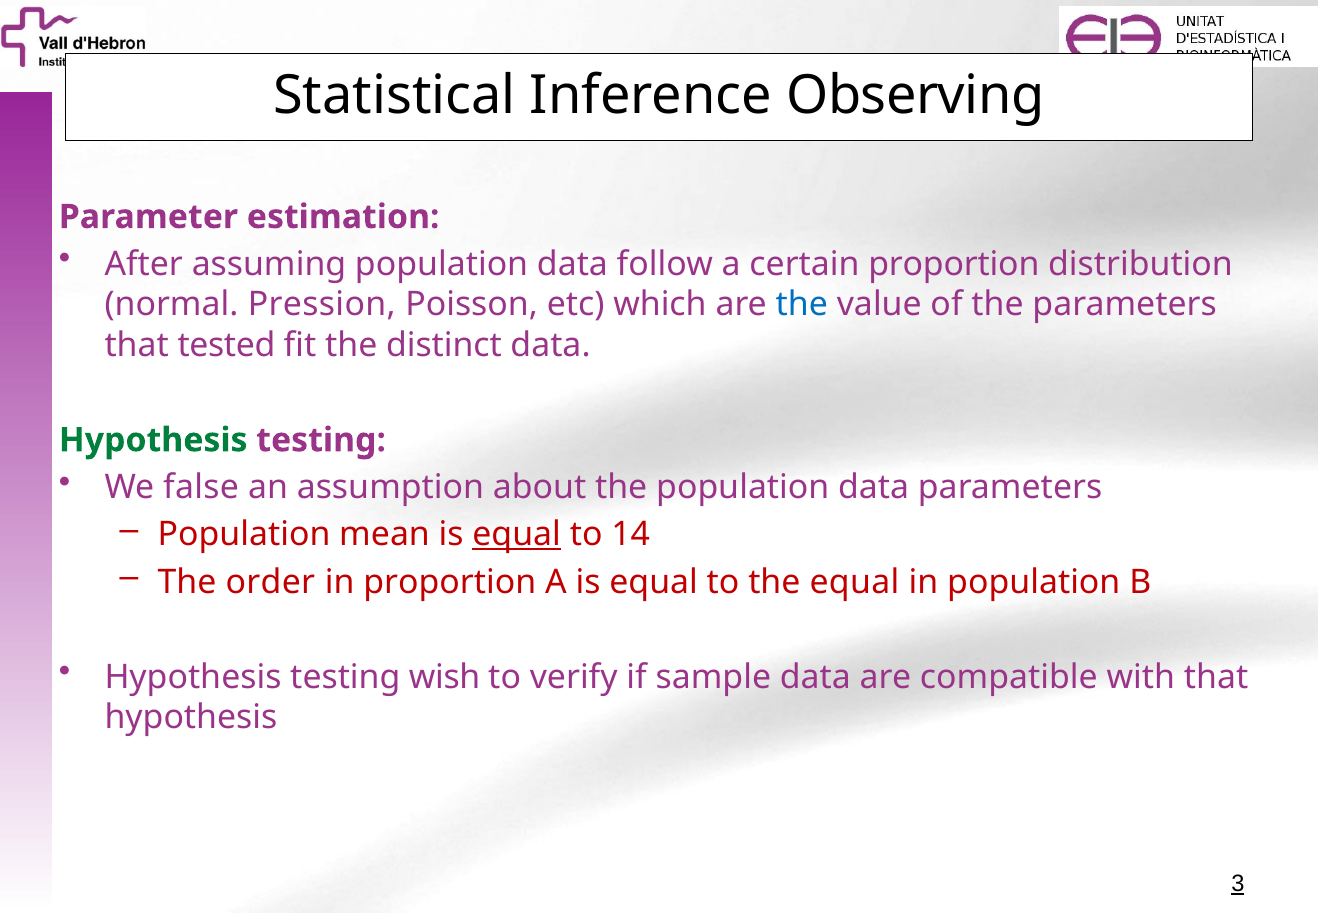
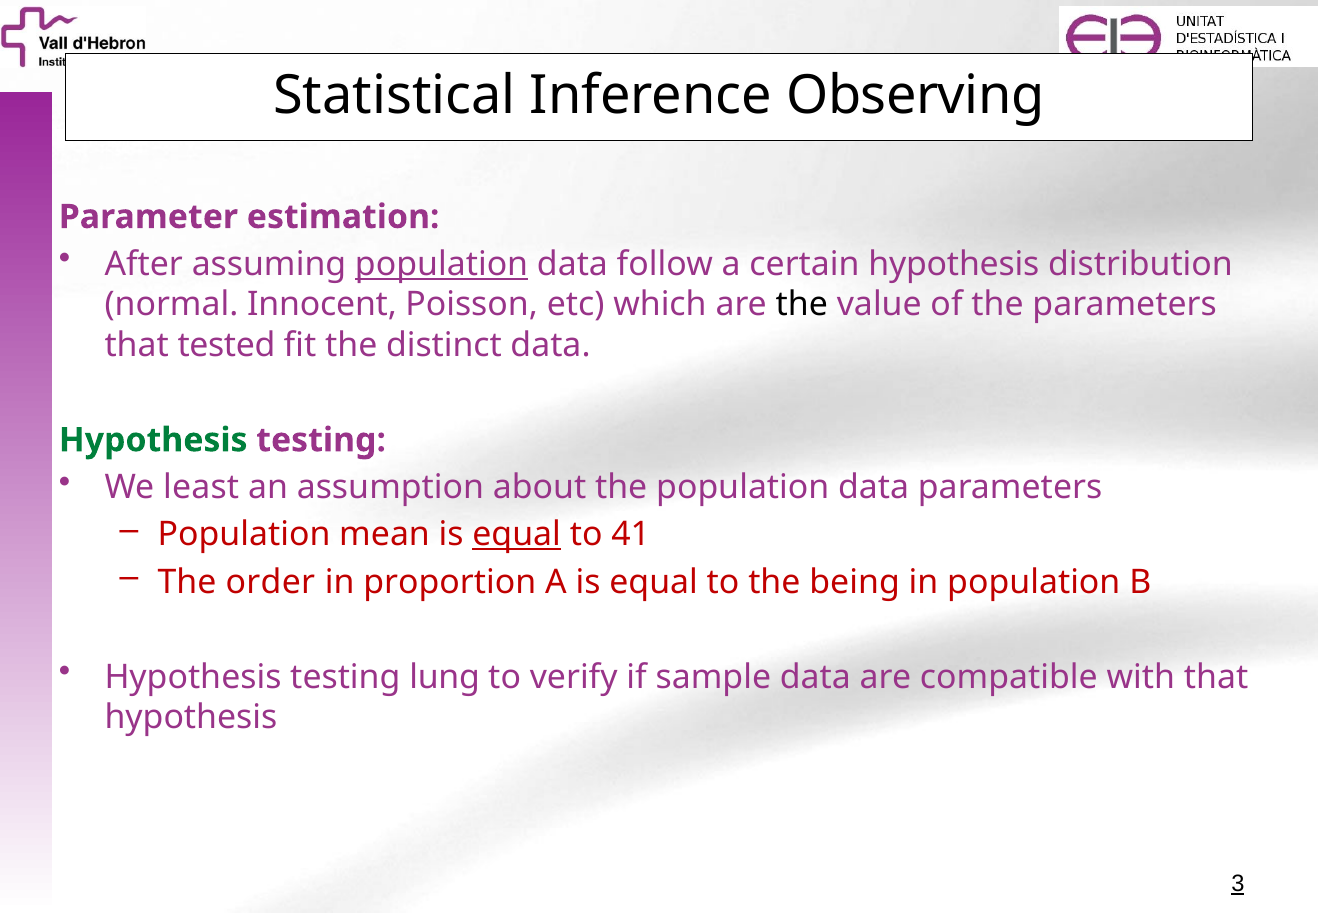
population underline: none -> present (442, 264)
certain proportion: proportion -> hypothesis (954, 264)
Pression: Pression -> Innocent (322, 305)
the colour: blue -> black (802, 305)
false: false -> least (201, 487)
14: 14 -> 41 (631, 534)
the equal: equal -> being (855, 582)
wish: wish -> lung (445, 676)
